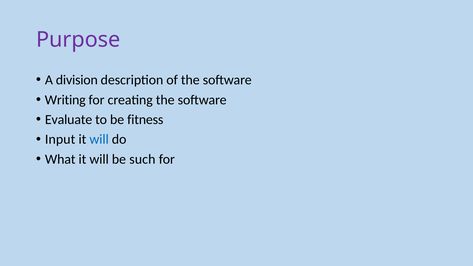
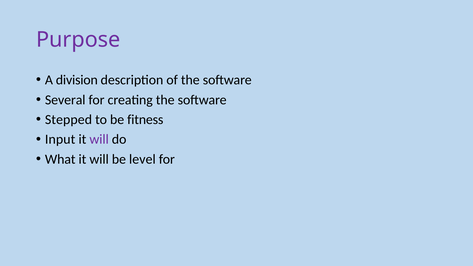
Writing: Writing -> Several (65, 100)
Evaluate: Evaluate -> Stepped (68, 120)
will colour: blue -> purple (99, 139)
such: such -> level (142, 159)
